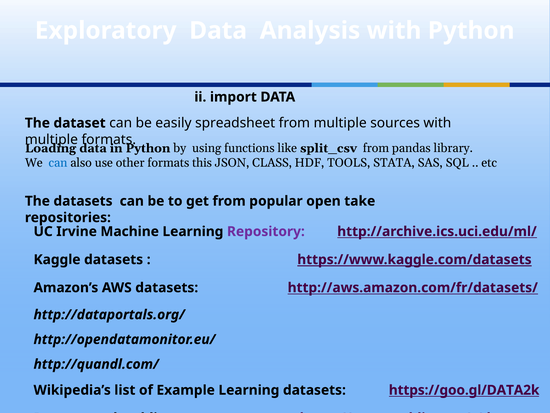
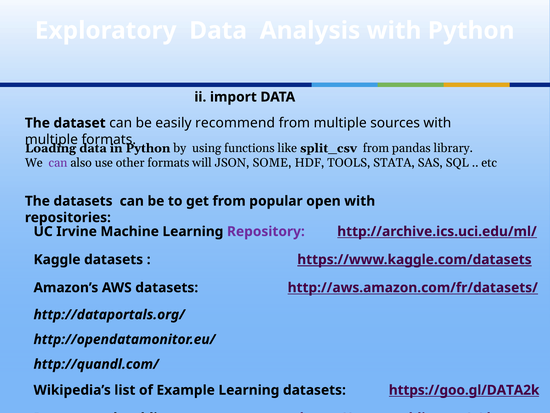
spreadsheet: spreadsheet -> recommend (235, 123)
can colour: blue -> purple (58, 163)
this: this -> will (202, 163)
CLASS: CLASS -> SOME (272, 163)
open take: take -> with (360, 201)
